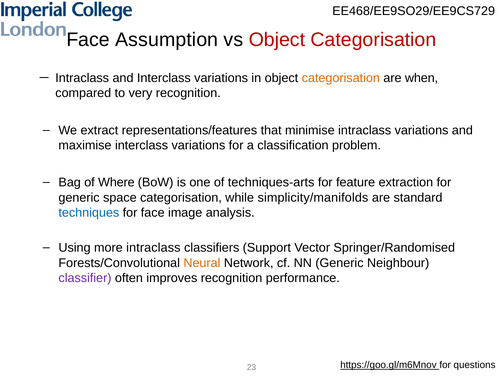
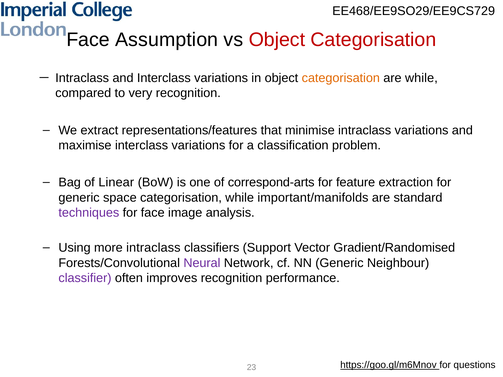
are when: when -> while (421, 78)
Where: Where -> Linear (116, 183)
techniques-arts: techniques-arts -> correspond-arts (271, 183)
simplicity/manifolds: simplicity/manifolds -> important/manifolds (313, 198)
techniques colour: blue -> purple (89, 213)
Springer/Randomised: Springer/Randomised -> Gradient/Randomised (394, 248)
Neural colour: orange -> purple (202, 263)
